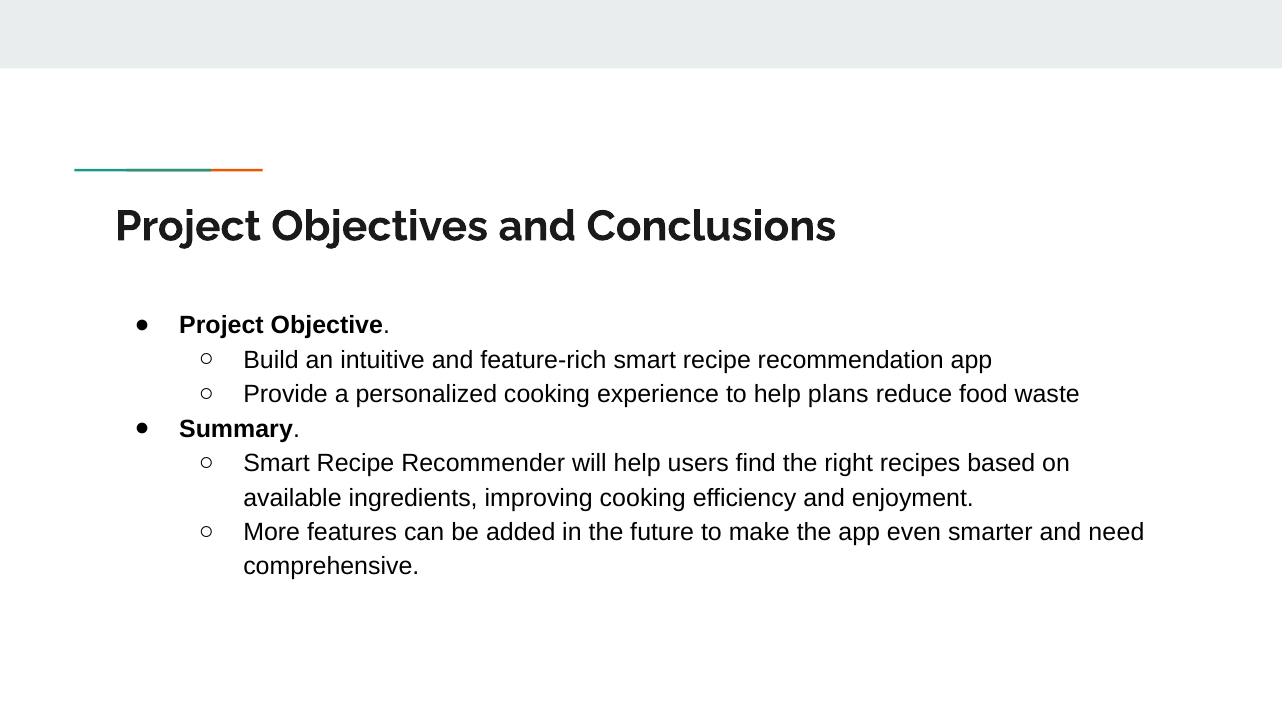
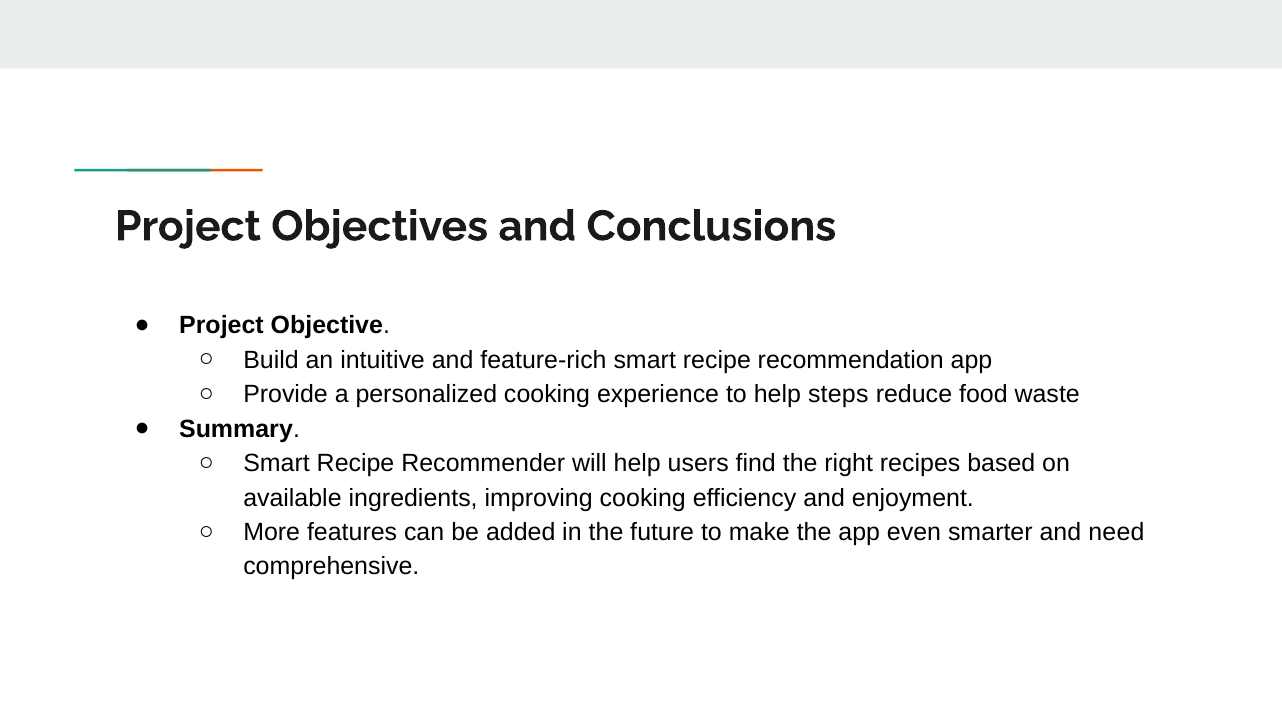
plans: plans -> steps (838, 394)
